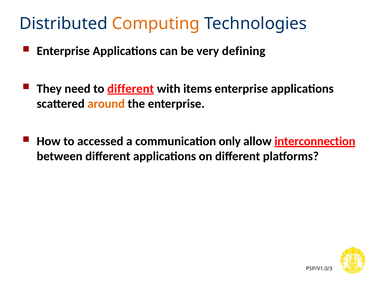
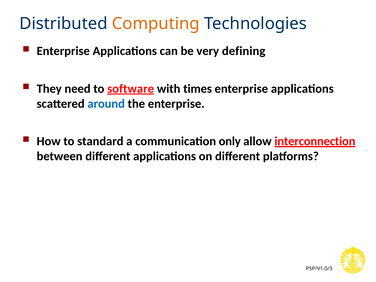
to different: different -> software (131, 89)
items: items -> times (198, 89)
around colour: orange -> blue (106, 104)
accessed: accessed -> standard (100, 141)
